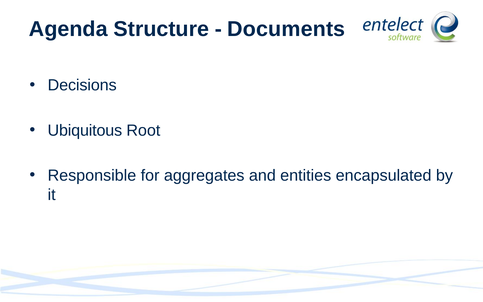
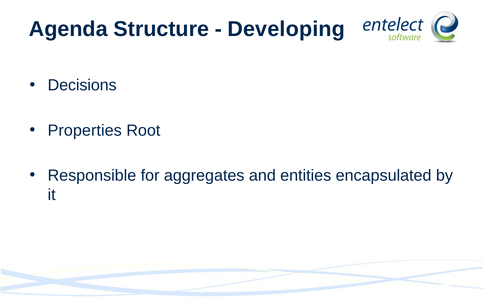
Documents: Documents -> Developing (286, 29)
Ubiquitous: Ubiquitous -> Properties (85, 130)
